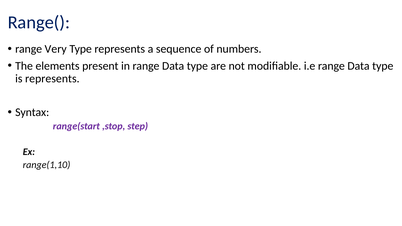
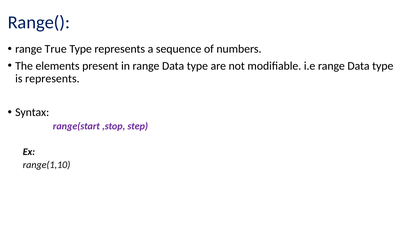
Very: Very -> True (56, 49)
